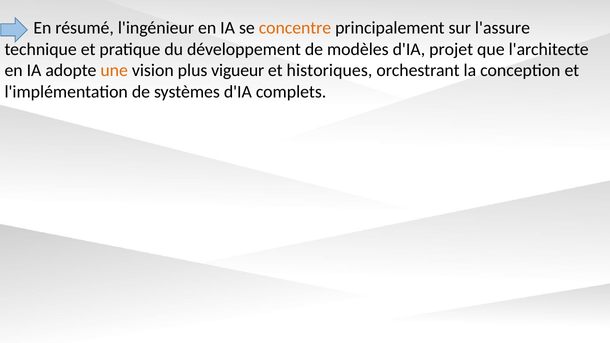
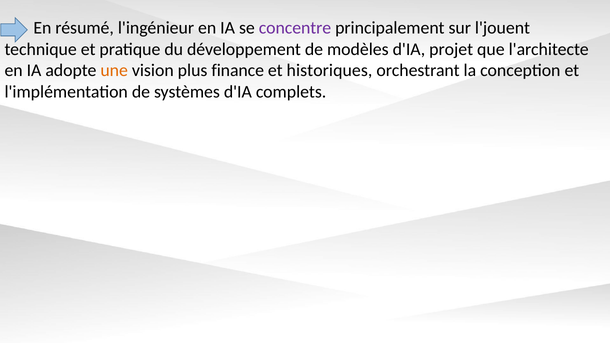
concentre colour: orange -> purple (295, 28)
l'assure: l'assure -> l'jouent (503, 28)
vigueur: vigueur -> finance (238, 71)
